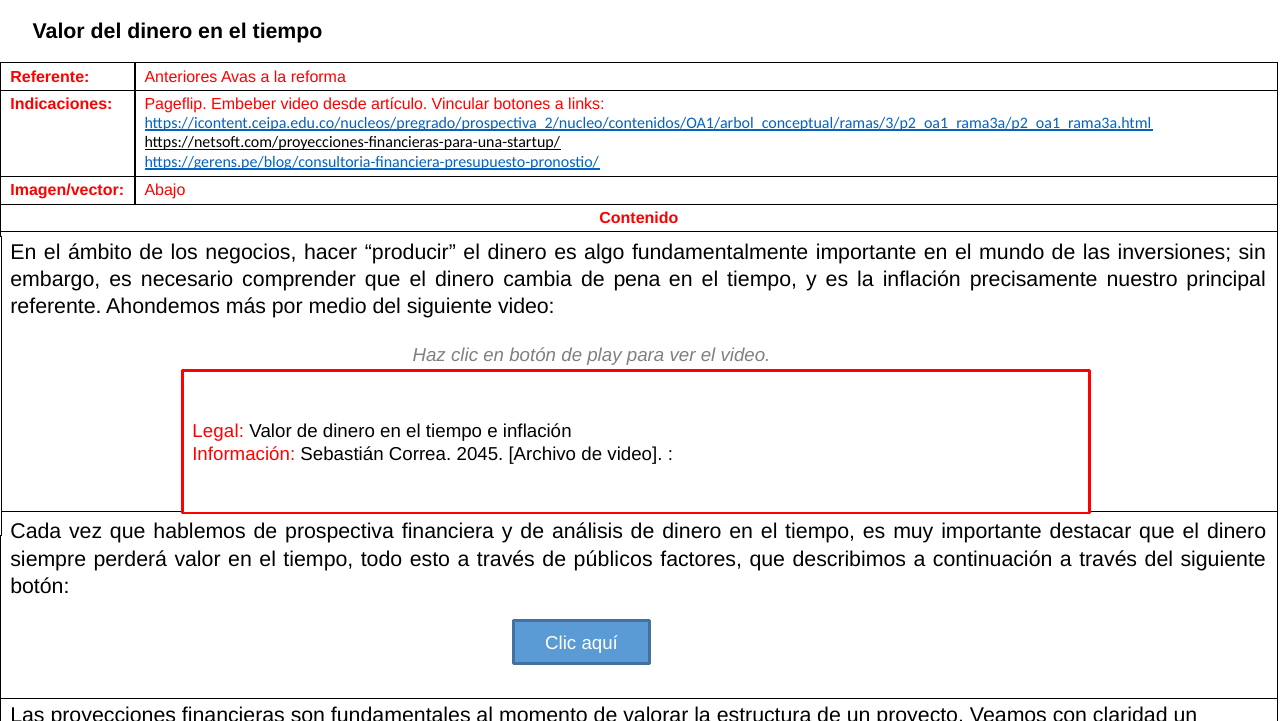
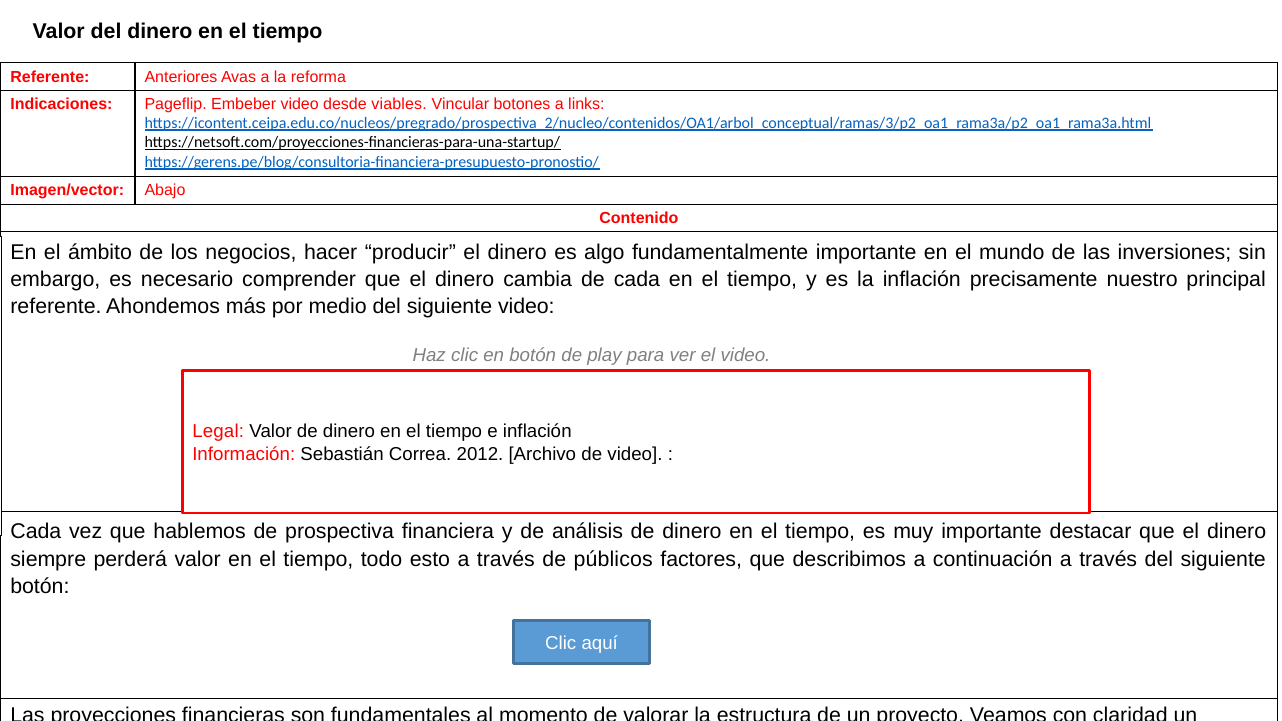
desde artículo: artículo -> viables (399, 105)
de pena: pena -> cada (637, 280)
2045: 2045 -> 2012 (480, 454)
